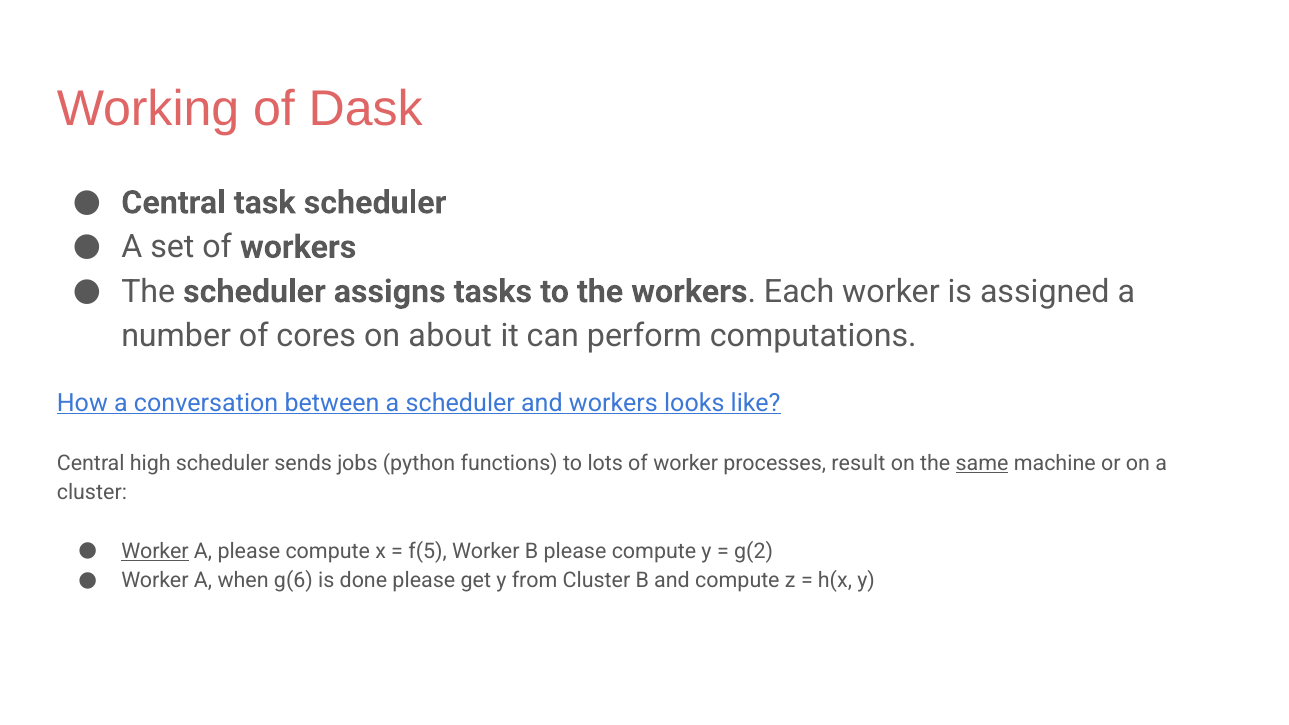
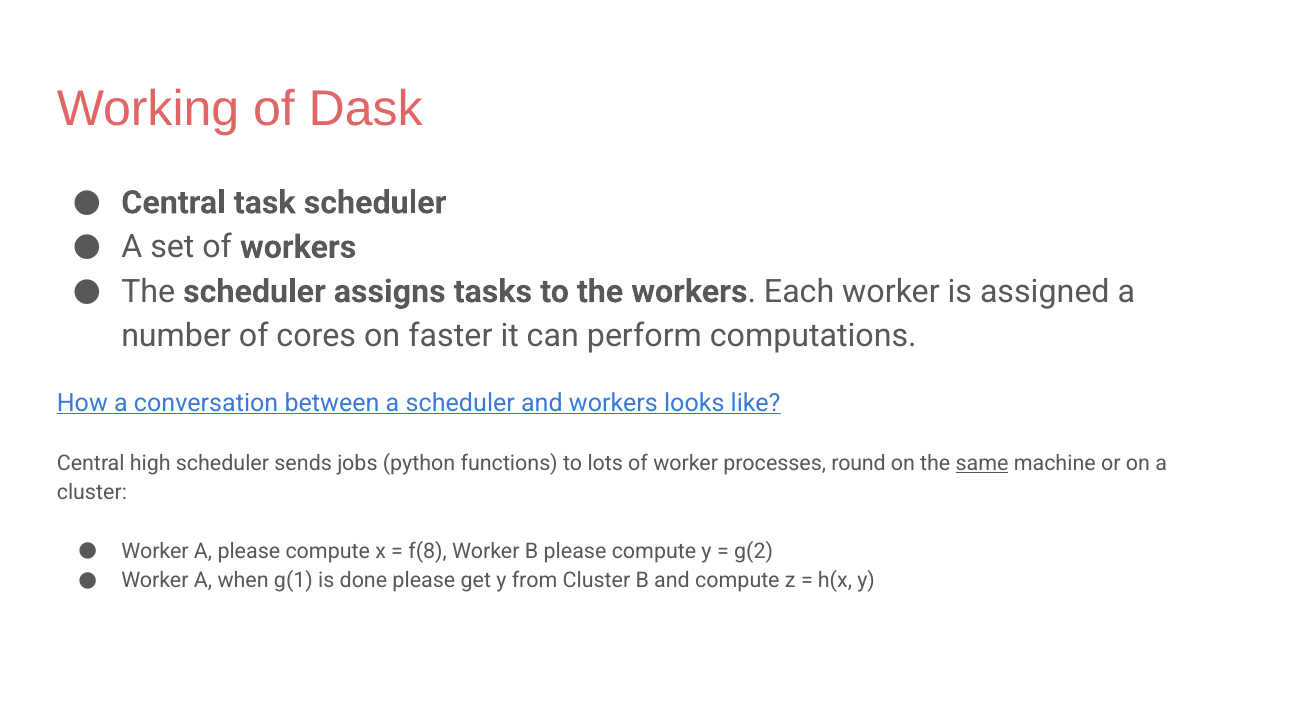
about: about -> faster (450, 336)
result: result -> round (859, 463)
Worker underline: present -> none (155, 551)
f(5: f(5 -> f(8 (428, 551)
g(6: g(6 -> g(1 (293, 581)
